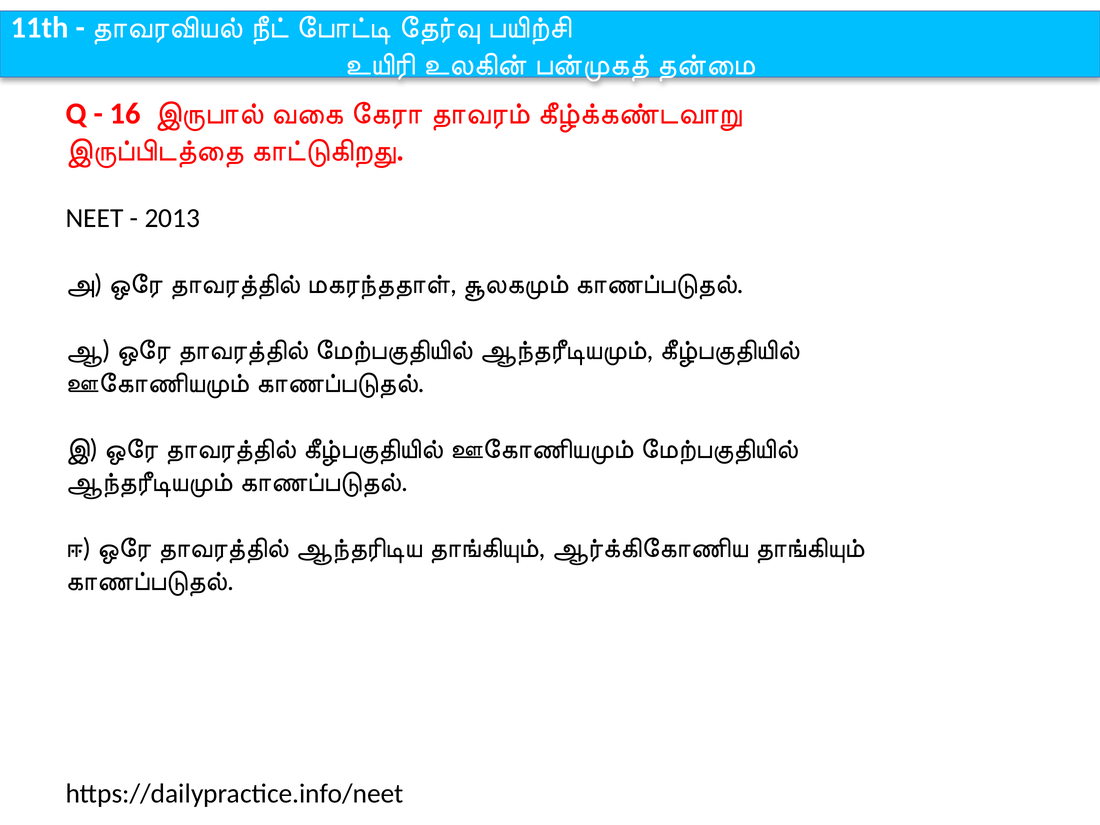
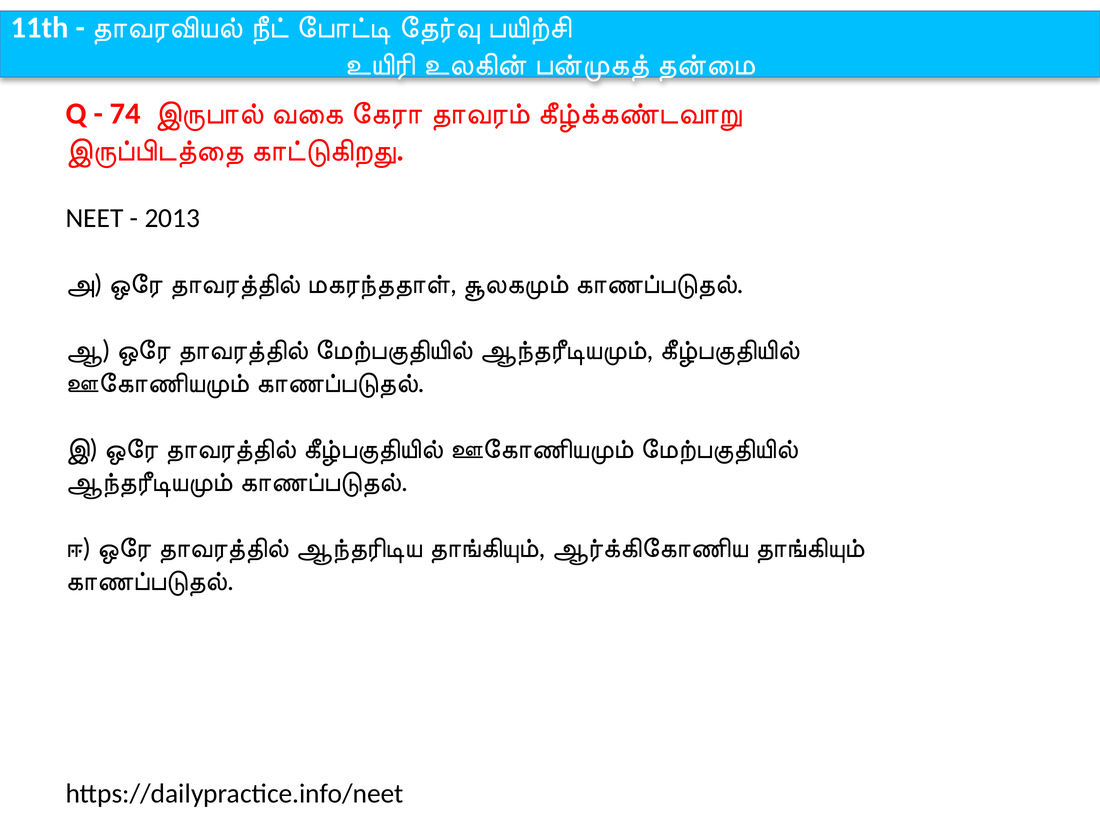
16: 16 -> 74 (125, 114)
